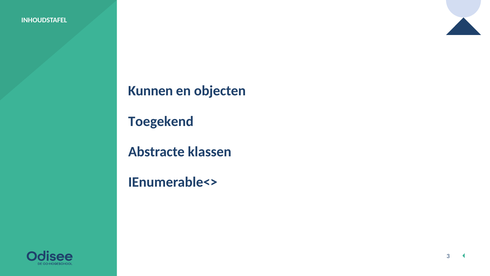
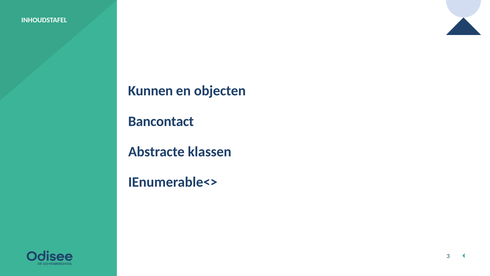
Toegekend: Toegekend -> Bancontact (161, 121)
